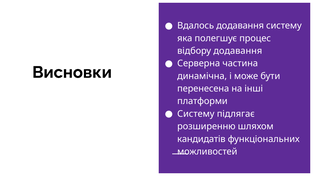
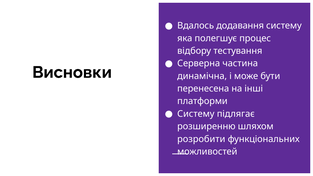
відбору додавання: додавання -> тестування (238, 51)
кандидатів: кандидатів -> розробити (201, 139)
